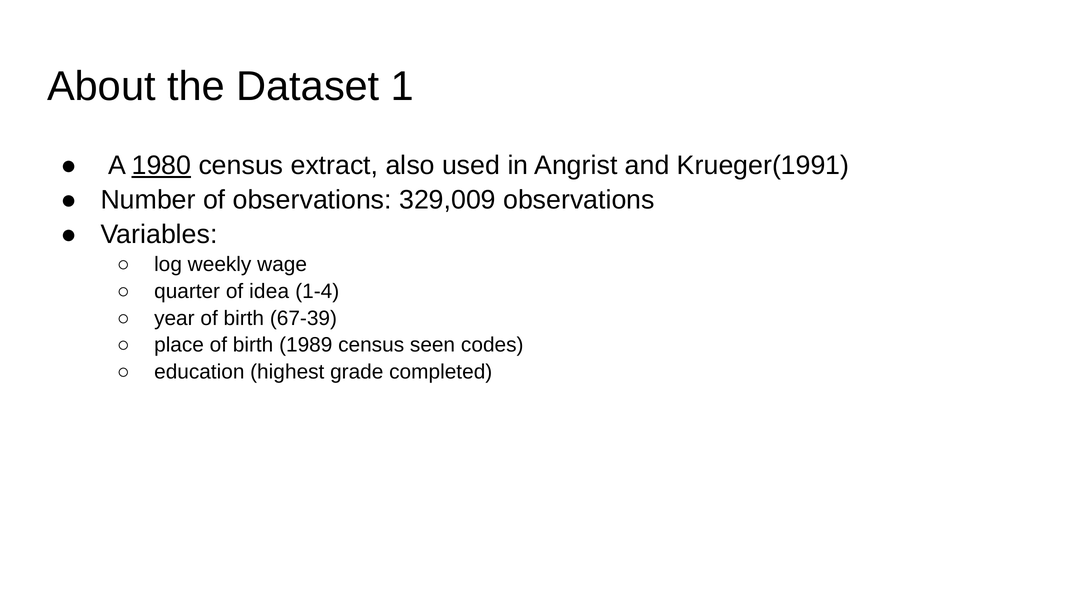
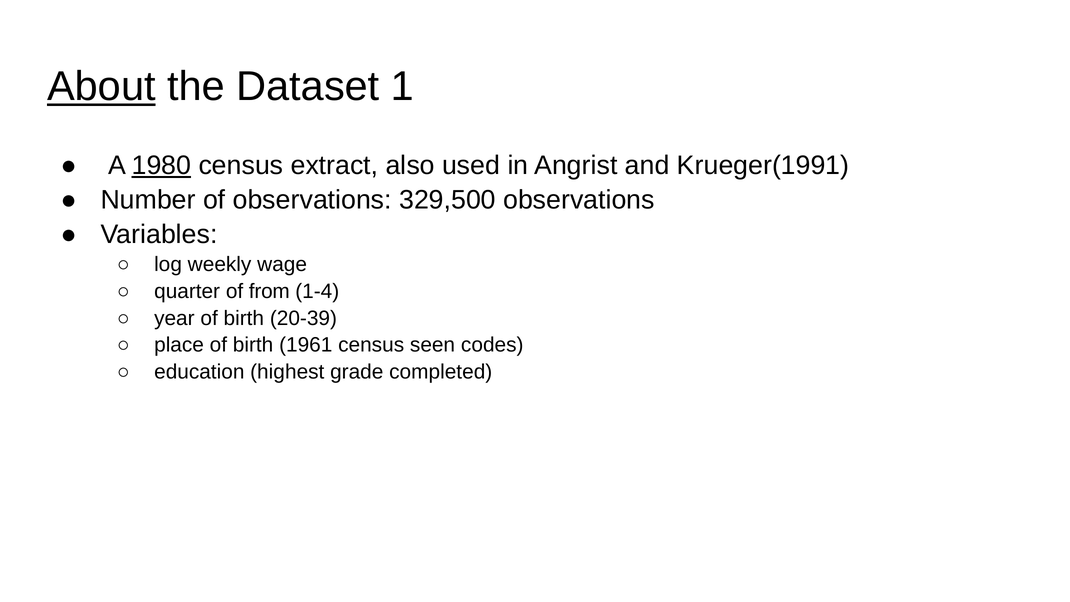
About underline: none -> present (101, 87)
329,009: 329,009 -> 329,500 (447, 200)
idea: idea -> from (269, 291)
67-39: 67-39 -> 20-39 (303, 318)
1989: 1989 -> 1961 (306, 345)
